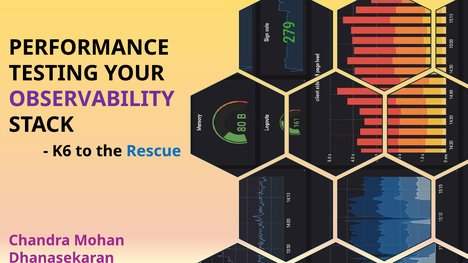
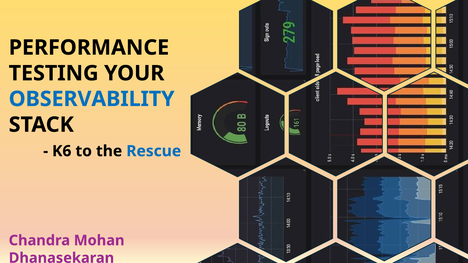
OBSERVABILITY colour: purple -> blue (92, 99)
